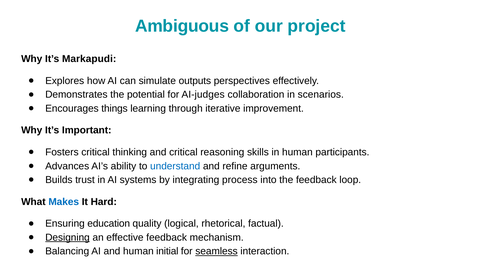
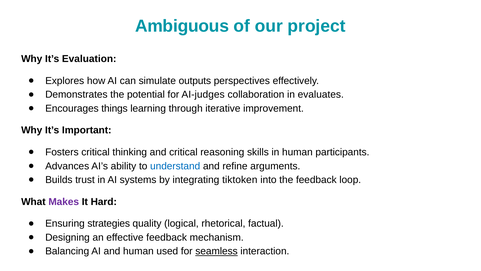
Markapudi: Markapudi -> Evaluation (89, 59)
scenarios: scenarios -> evaluates (321, 94)
process: process -> tiktoken (240, 180)
Makes colour: blue -> purple (64, 201)
education: education -> strategies (109, 223)
Designing underline: present -> none (67, 237)
initial: initial -> used (167, 251)
